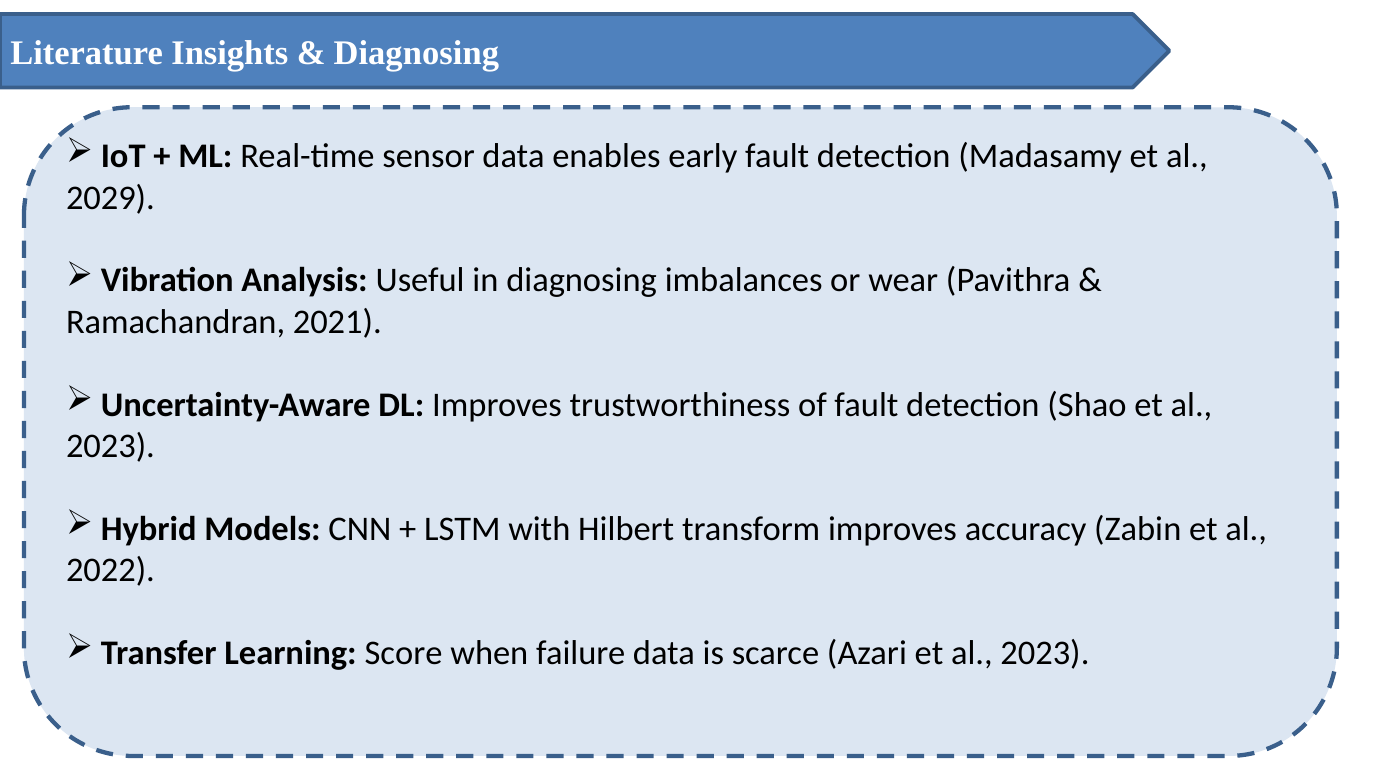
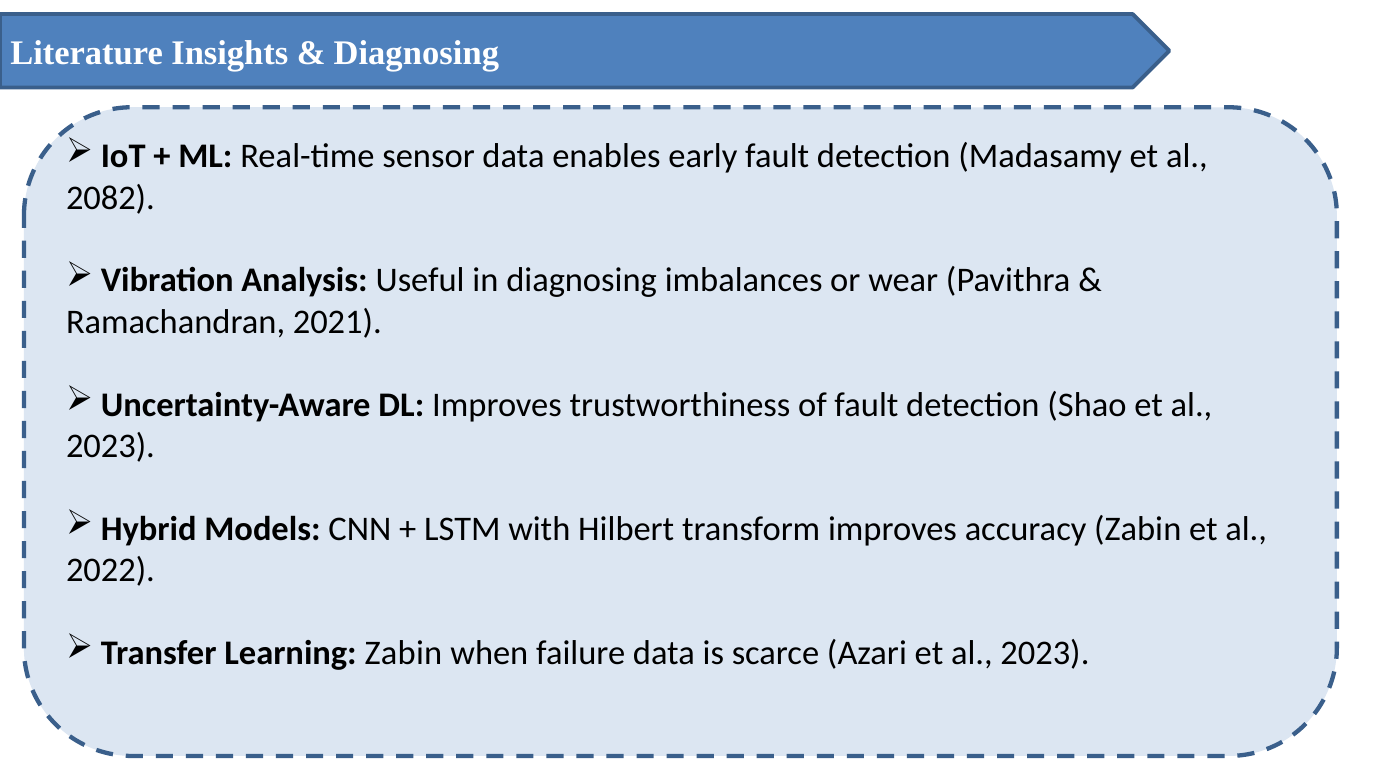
2029: 2029 -> 2082 (110, 198)
Learning Score: Score -> Zabin (403, 653)
